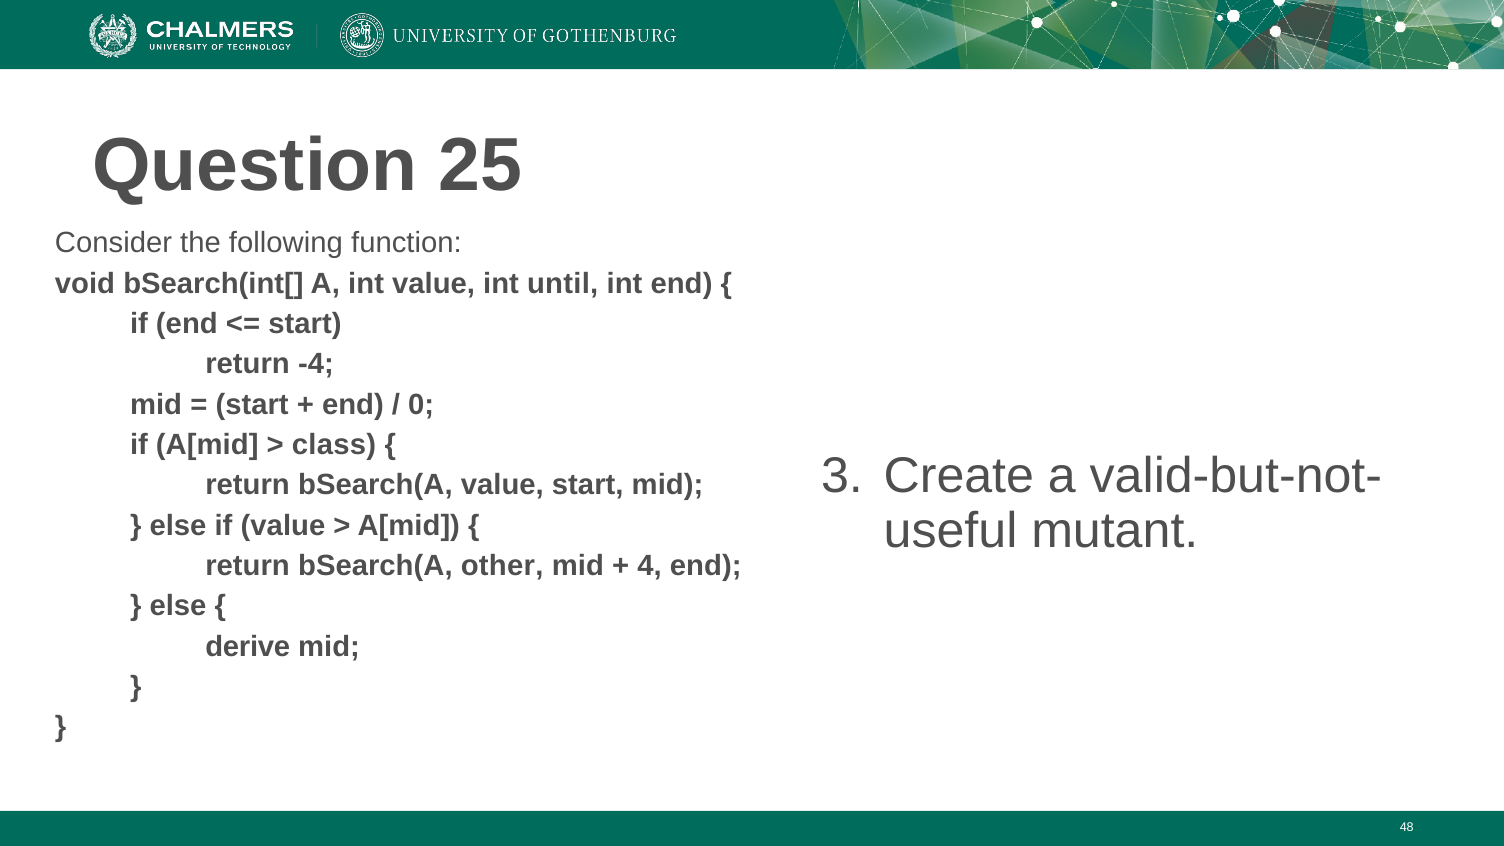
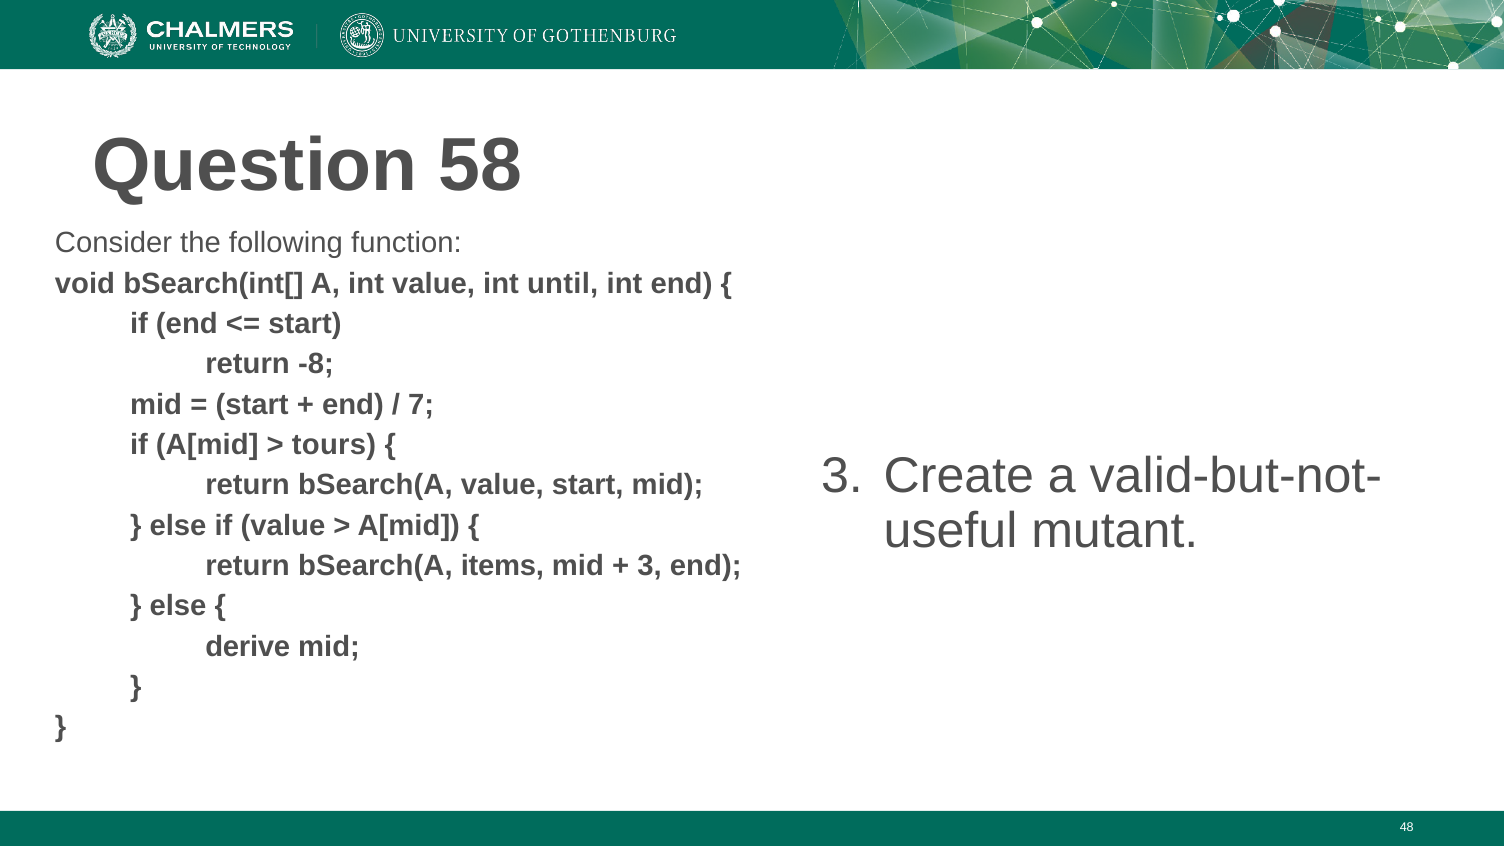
25: 25 -> 58 (480, 166)
-4: -4 -> -8 (316, 364)
0: 0 -> 7 (421, 405)
class: class -> tours (334, 445)
other: other -> items (502, 566)
4: 4 -> 3 (650, 566)
